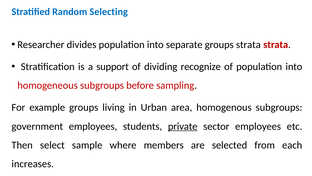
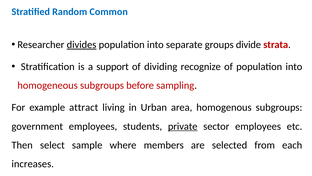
Selecting: Selecting -> Common (109, 12)
divides underline: none -> present (82, 45)
groups strata: strata -> divide (248, 45)
example groups: groups -> attract (84, 107)
